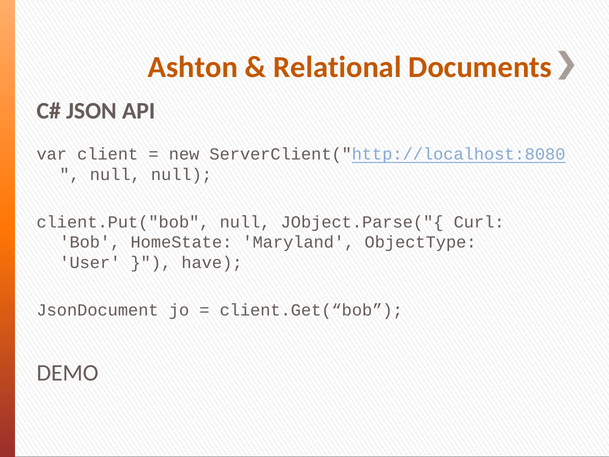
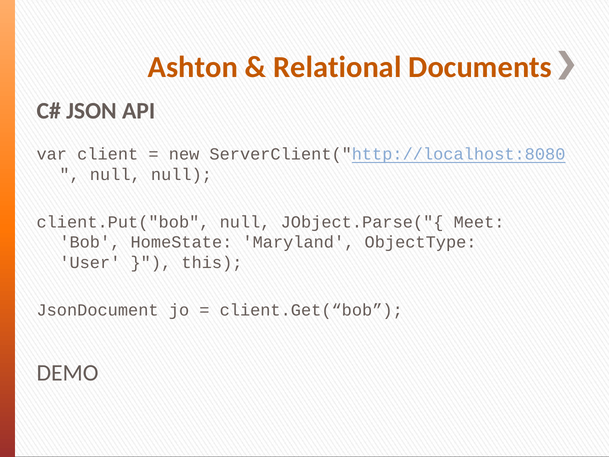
Curl: Curl -> Meet (479, 222)
have: have -> this (212, 263)
